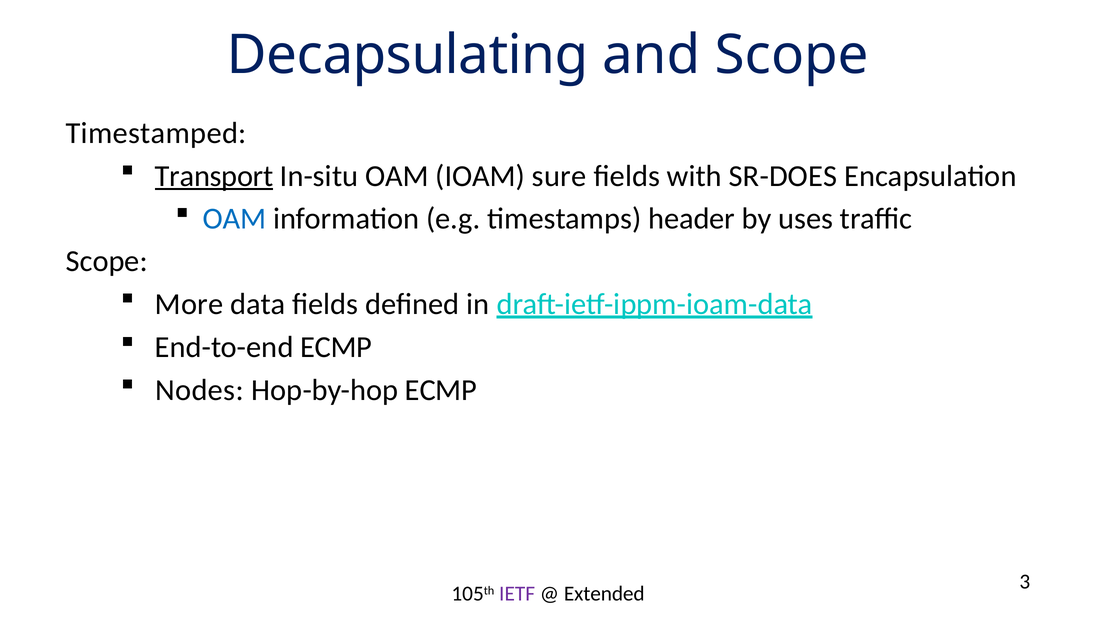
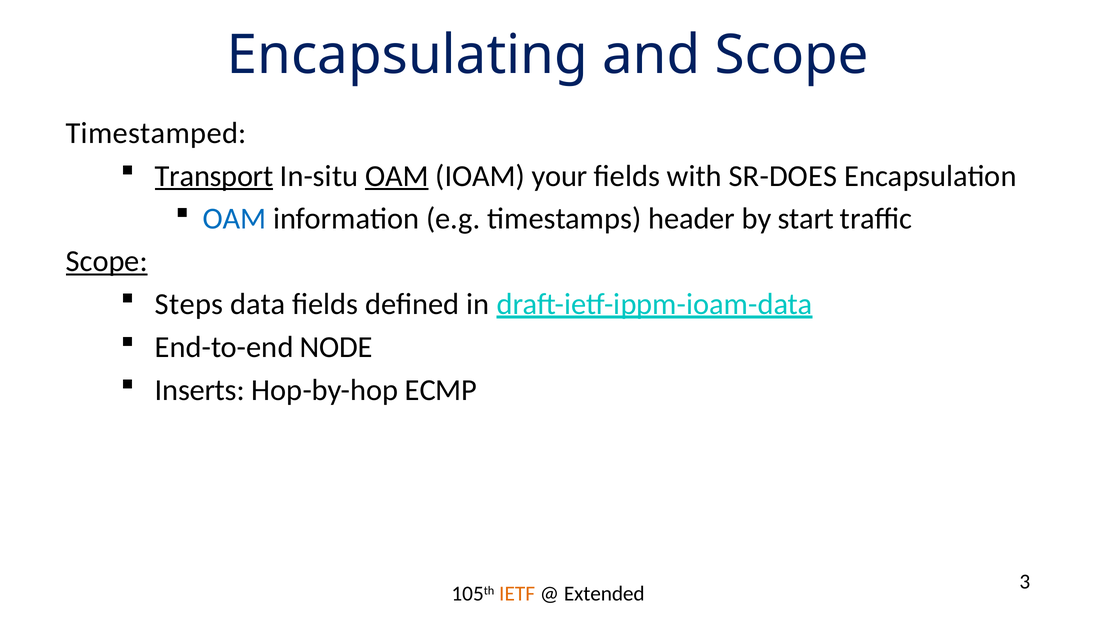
Decapsulating: Decapsulating -> Encapsulating (407, 55)
OAM underline: none -> present (397, 176)
sure: sure -> your (560, 176)
uses: uses -> start (806, 218)
Scope underline: none -> present (107, 261)
More: More -> Steps (189, 304)
End-to-end ECMP: ECMP -> NODE (336, 347)
Nodes: Nodes -> Inserts (200, 390)
IETF colour: purple -> orange (517, 593)
